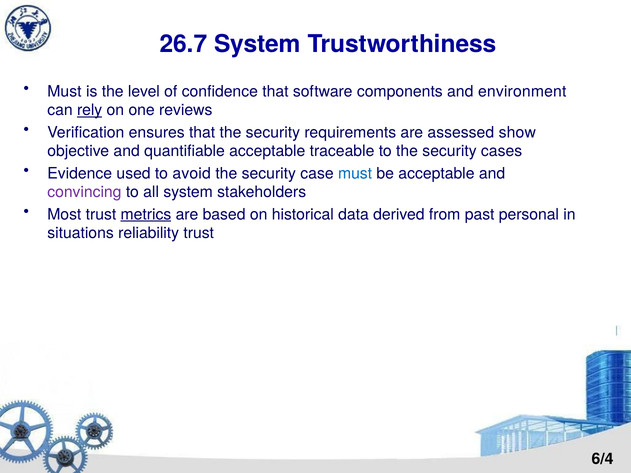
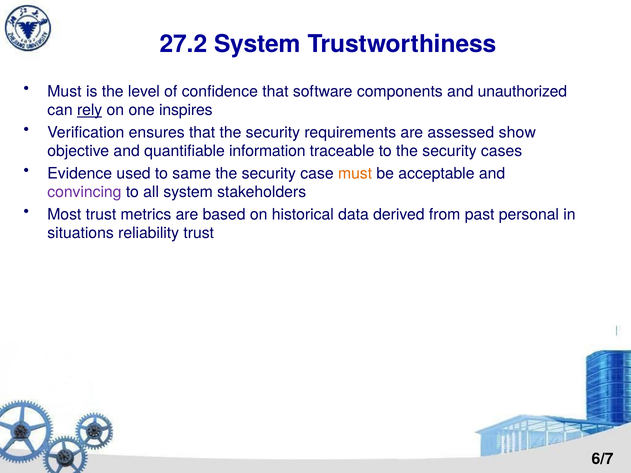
26.7: 26.7 -> 27.2 (184, 44)
environment: environment -> unauthorized (522, 91)
reviews: reviews -> inspires (186, 110)
quantifiable acceptable: acceptable -> information (267, 151)
avoid: avoid -> same (192, 173)
must colour: blue -> orange (355, 173)
metrics underline: present -> none (146, 214)
6/4: 6/4 -> 6/7 (602, 459)
